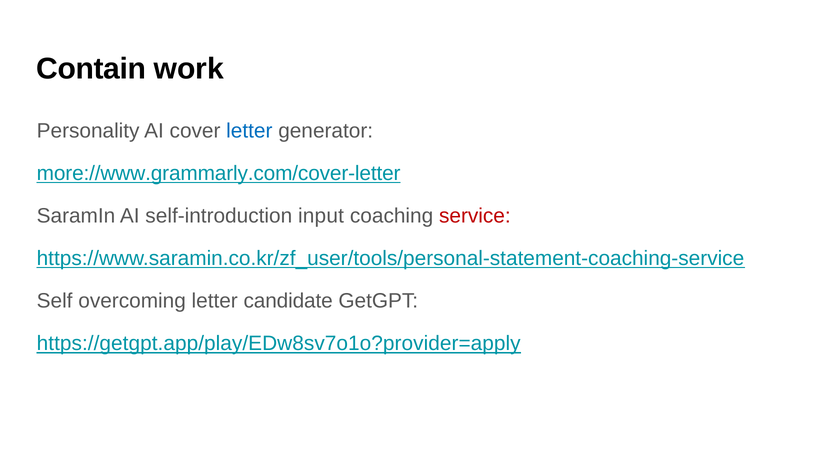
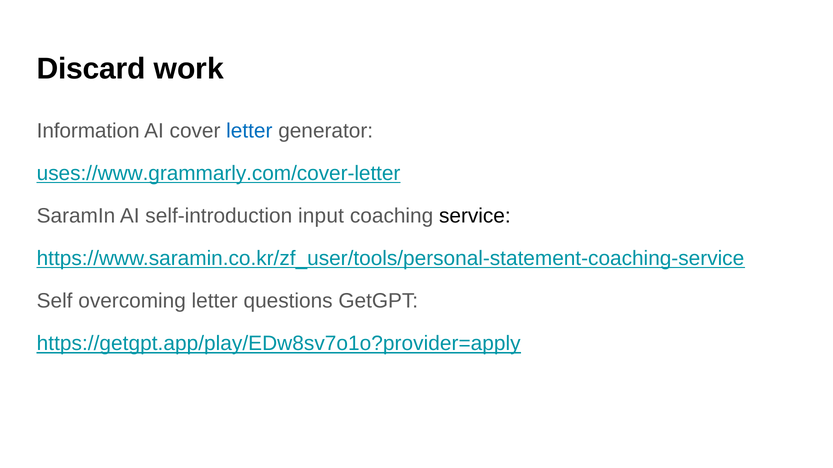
Contain: Contain -> Discard (91, 69)
Personality: Personality -> Information (88, 131)
more://www.grammarly.com/cover-letter: more://www.grammarly.com/cover-letter -> uses://www.grammarly.com/cover-letter (219, 174)
service colour: red -> black (475, 216)
candidate: candidate -> questions (288, 301)
